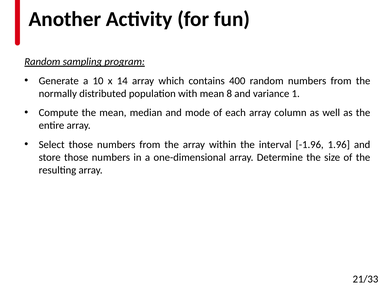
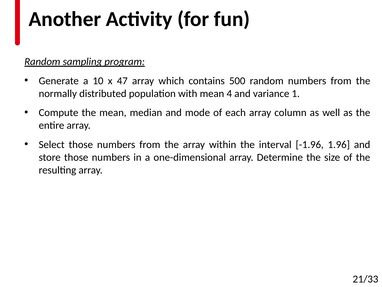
14: 14 -> 47 (122, 81)
400: 400 -> 500 (237, 81)
8: 8 -> 4 (229, 93)
